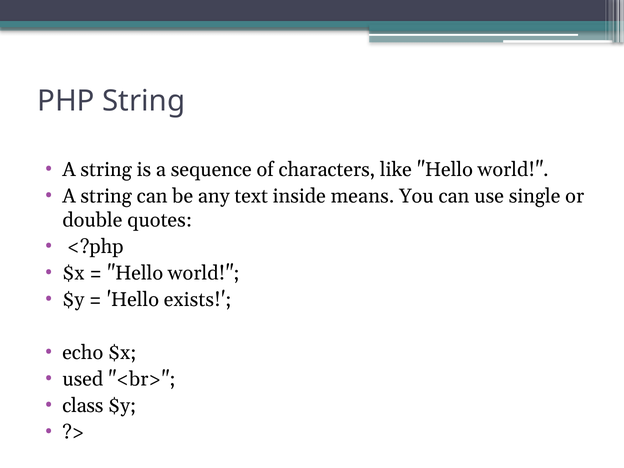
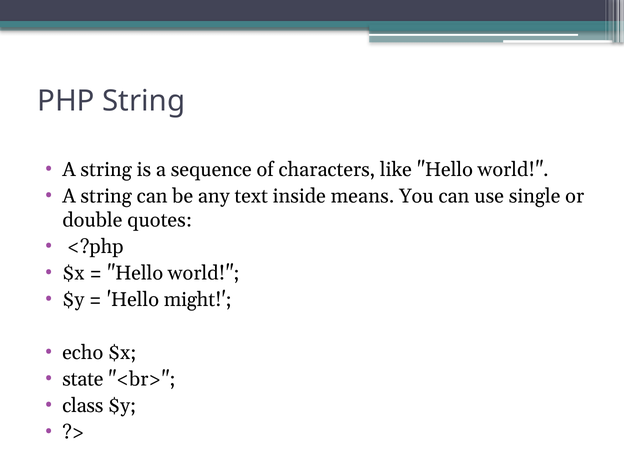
exists: exists -> might (198, 300)
used: used -> state (83, 379)
